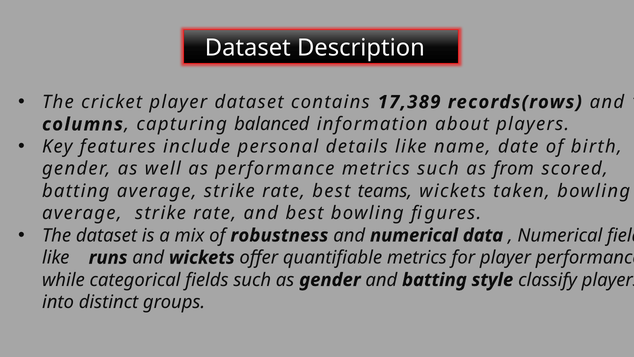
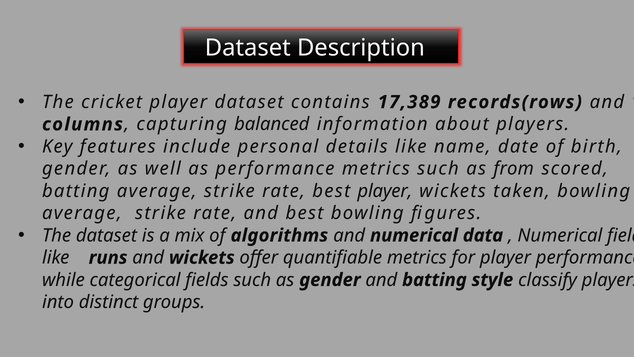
best teams: teams -> player (385, 191)
robustness: robustness -> algorithms (279, 235)
